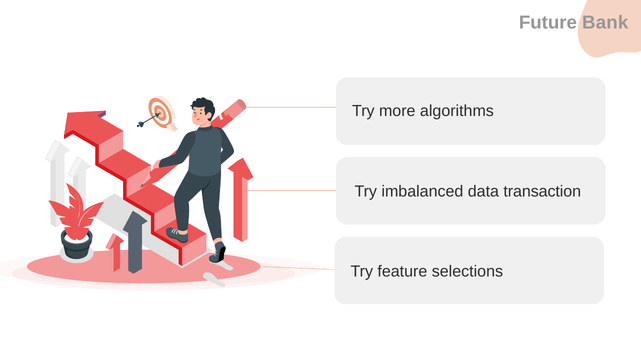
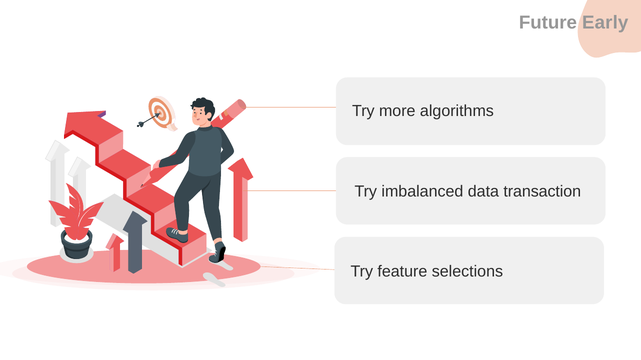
Bank: Bank -> Early (605, 22)
